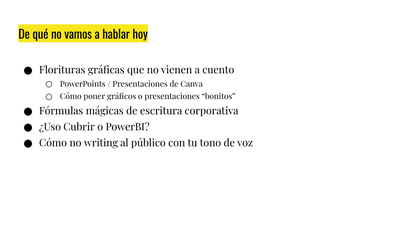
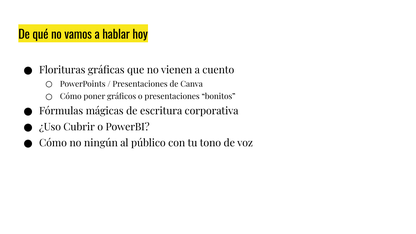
writing: writing -> ningún (101, 143)
